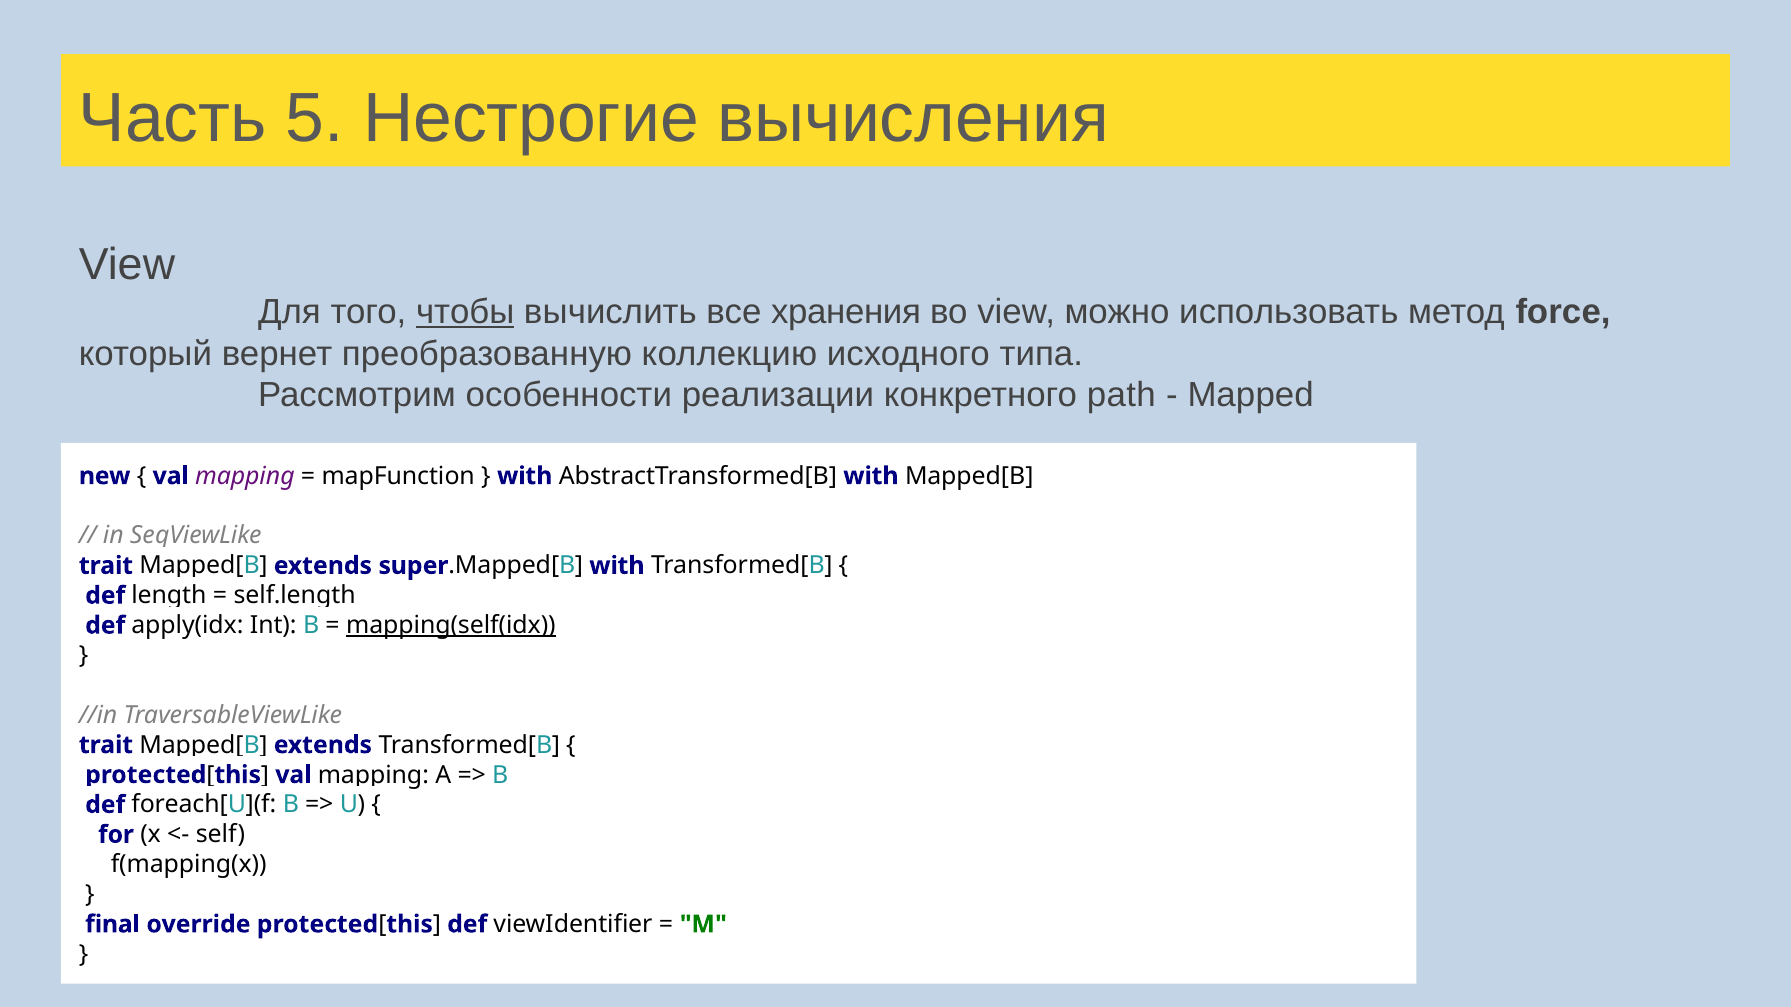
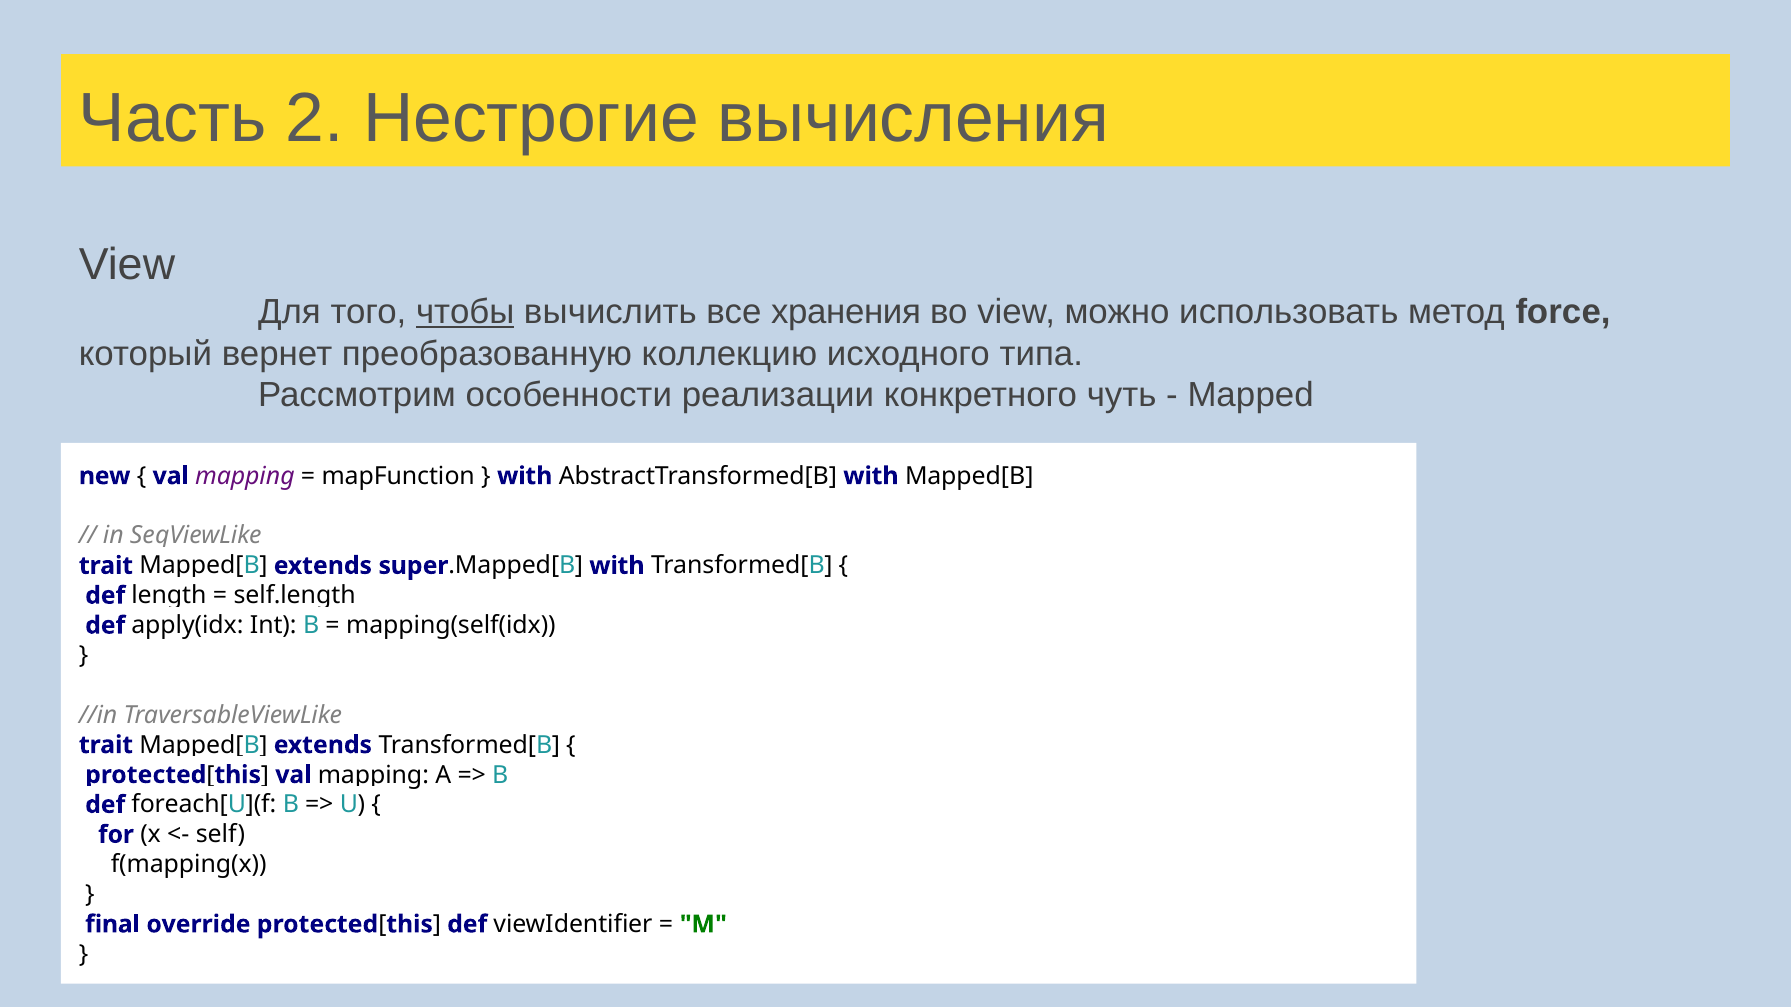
5: 5 -> 2 (315, 119)
path: path -> чуть (1122, 396)
mapping(self(idx underline: present -> none (451, 626)
